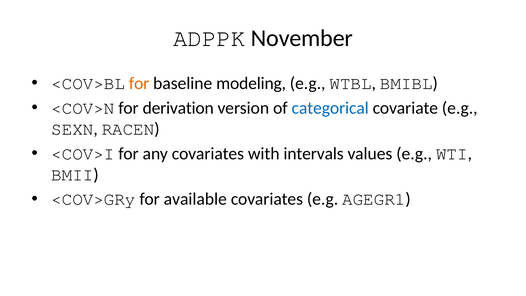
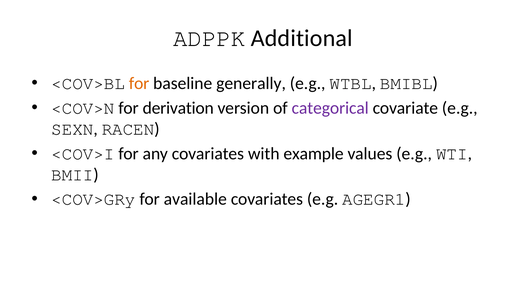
November: November -> Additional (302, 38)
modeling: modeling -> generally (251, 83)
categorical colour: blue -> purple (330, 108)
intervals: intervals -> example (314, 154)
